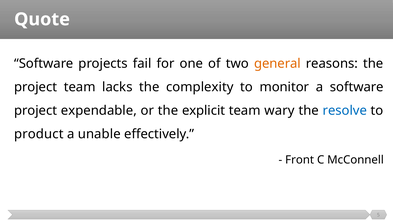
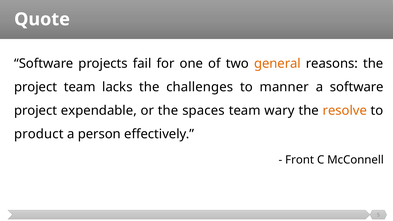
complexity: complexity -> challenges (200, 87)
monitor: monitor -> manner (284, 87)
explicit: explicit -> spaces (203, 111)
resolve colour: blue -> orange (345, 111)
unable: unable -> person (99, 134)
